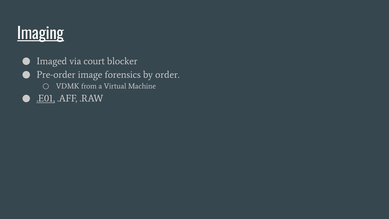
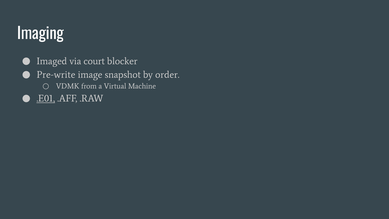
Imaging underline: present -> none (41, 34)
Pre-order: Pre-order -> Pre-write (56, 75)
forensics: forensics -> snapshot (123, 75)
